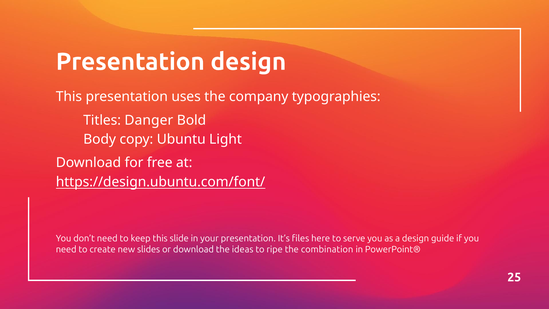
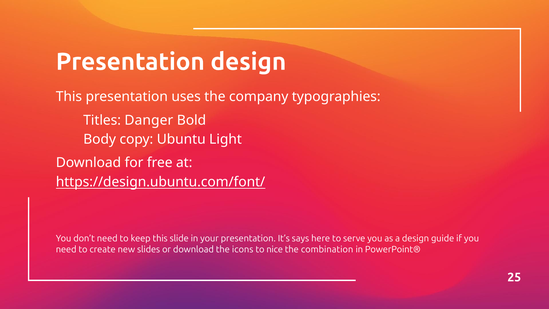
files: files -> says (300, 238)
ideas: ideas -> icons (243, 249)
ripe: ripe -> nice (275, 249)
